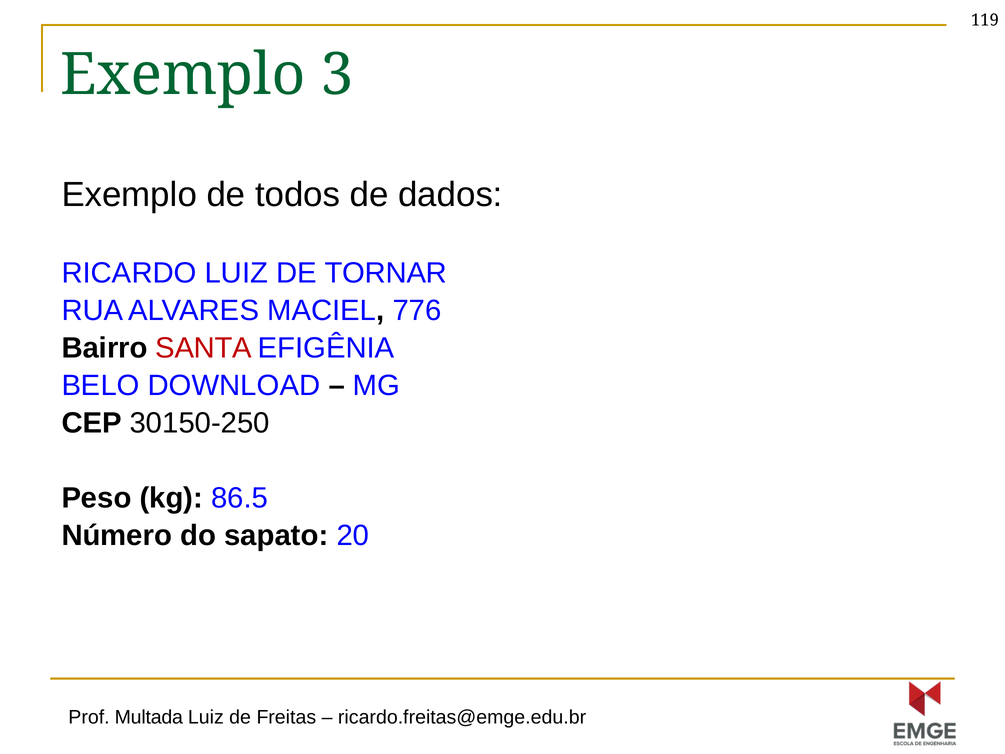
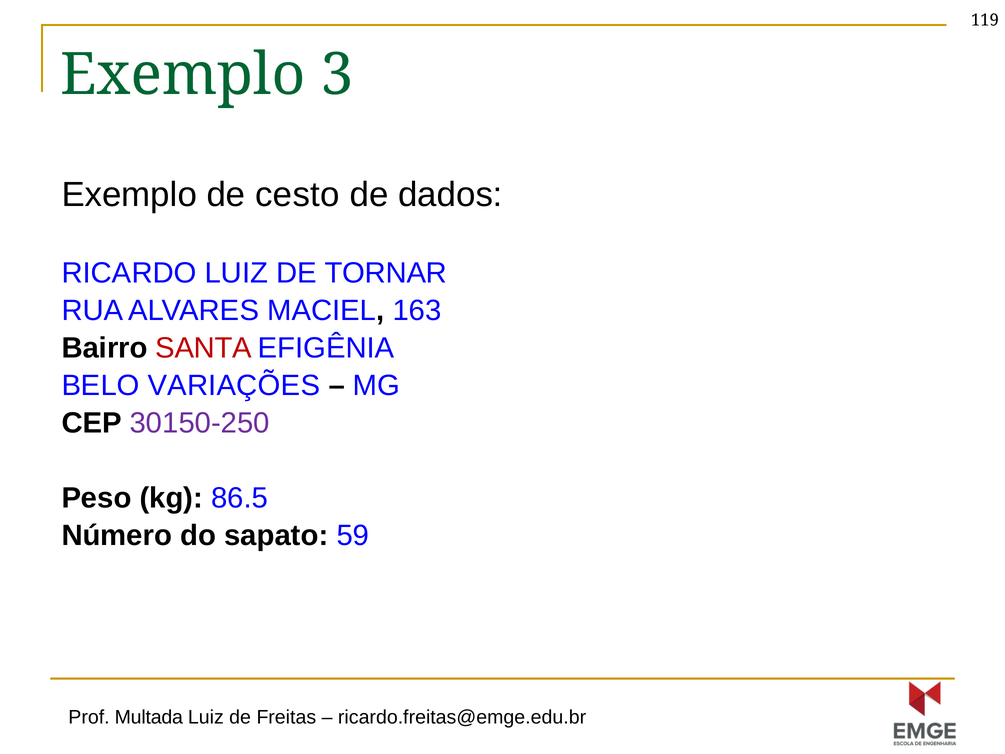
todos: todos -> cesto (297, 195)
776: 776 -> 163 (417, 310)
DOWNLOAD: DOWNLOAD -> VARIAÇÕES (234, 385)
30150-250 colour: black -> purple (200, 423)
20: 20 -> 59 (353, 535)
